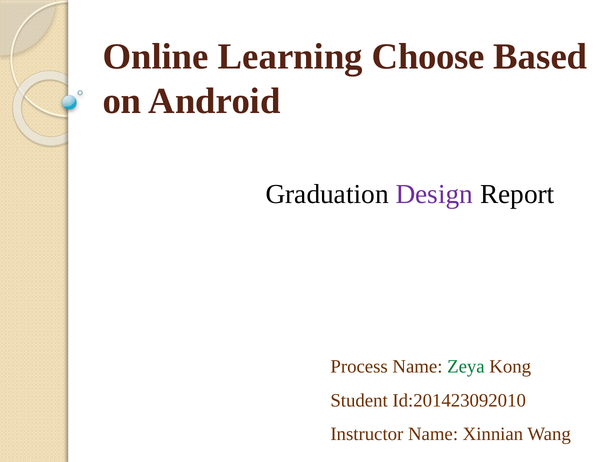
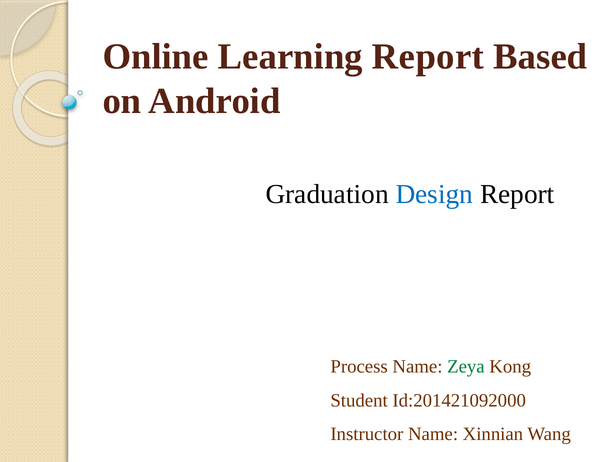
Learning Choose: Choose -> Report (428, 57)
Design colour: purple -> blue (434, 194)
Id:201423092010: Id:201423092010 -> Id:201421092000 (459, 400)
